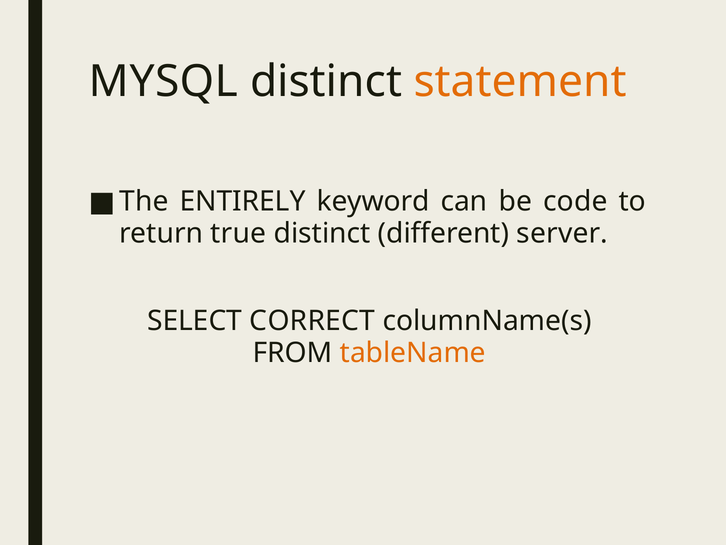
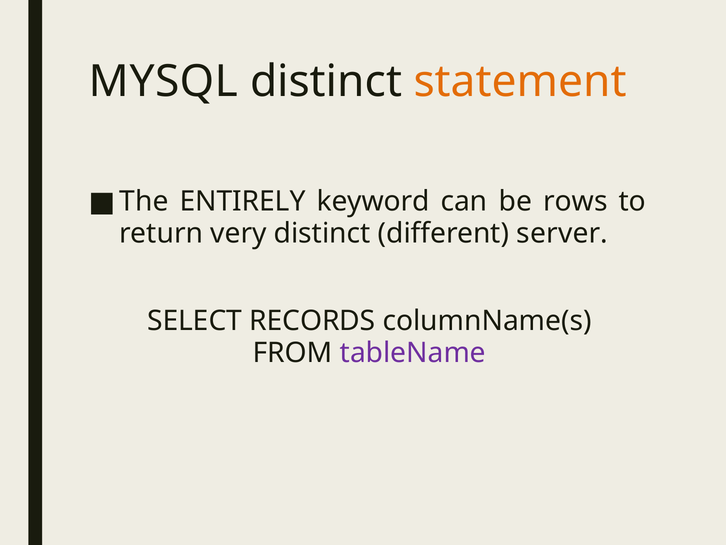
code: code -> rows (575, 201)
true: true -> very (238, 233)
CORRECT: CORRECT -> RECORDS (312, 321)
tableName colour: orange -> purple (413, 353)
